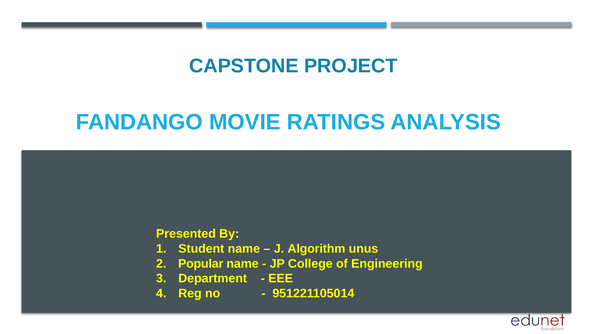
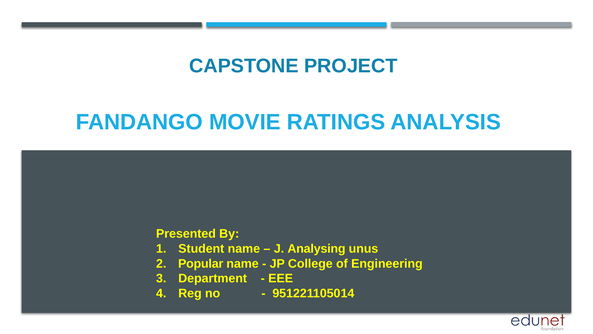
Algorithm: Algorithm -> Analysing (316, 248)
